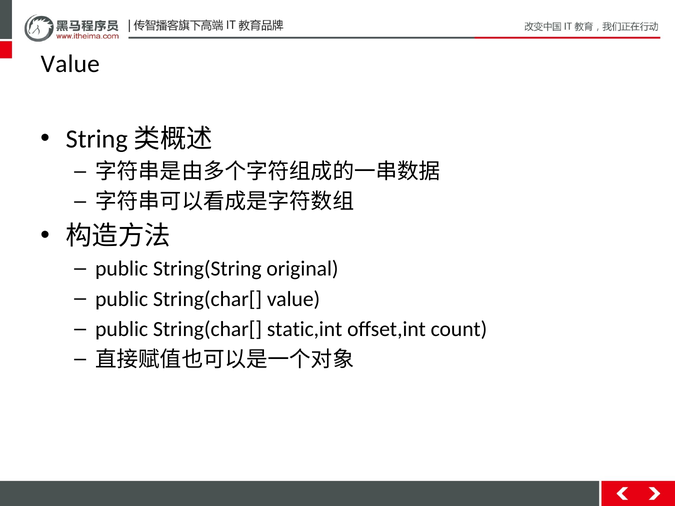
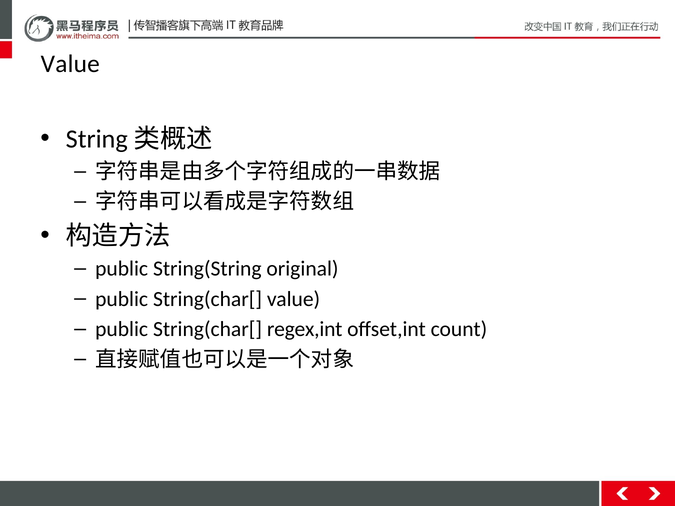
static,int: static,int -> regex,int (305, 329)
